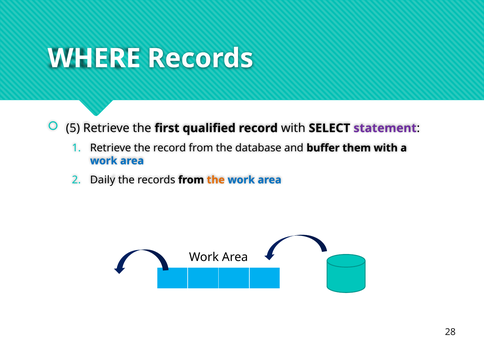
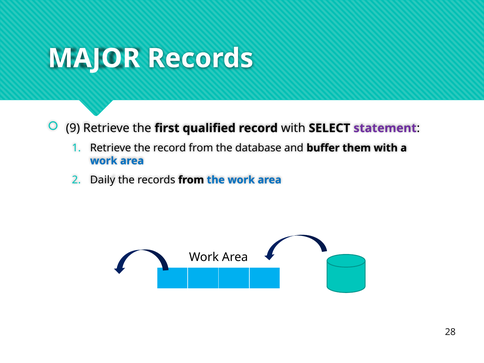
WHERE: WHERE -> MAJOR (94, 58)
5: 5 -> 9 (73, 128)
the colour: orange -> blue (216, 180)
